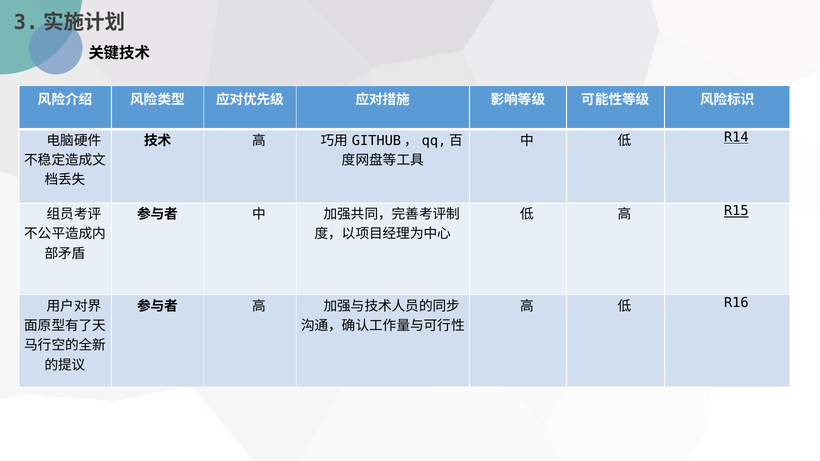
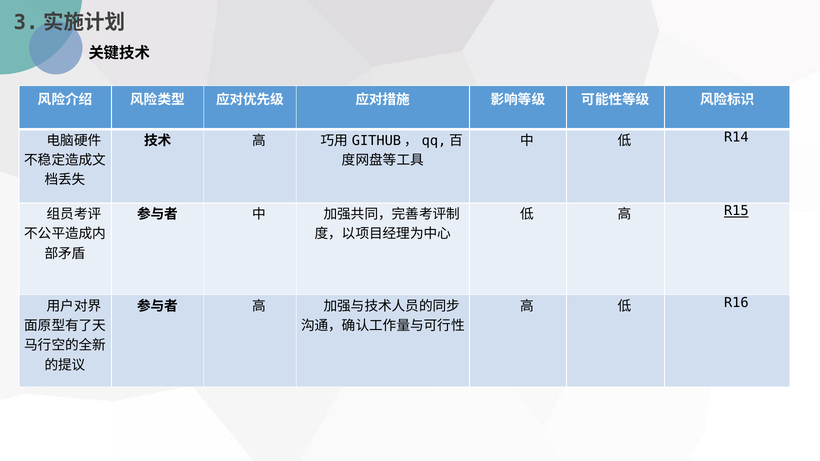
R14 underline: present -> none (736, 137)
